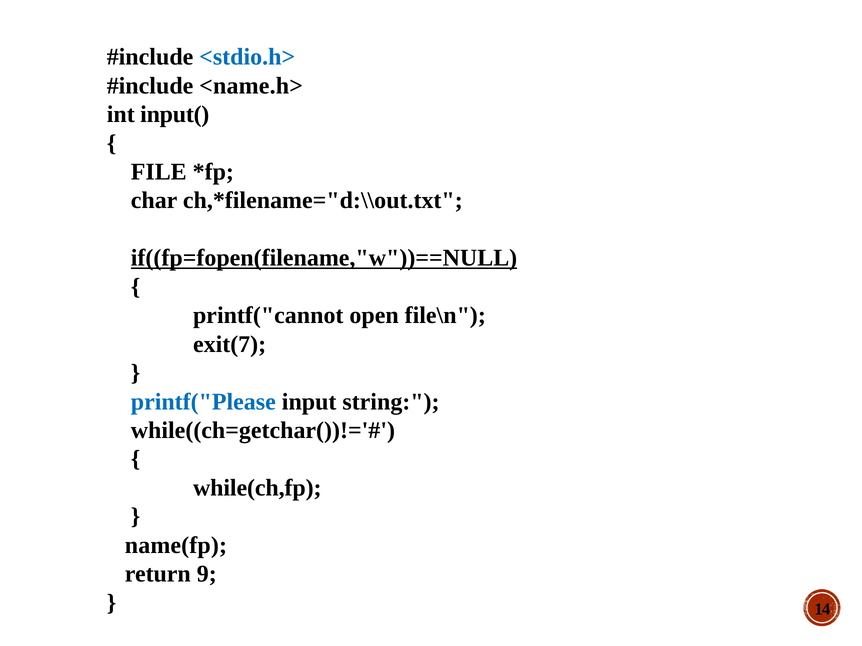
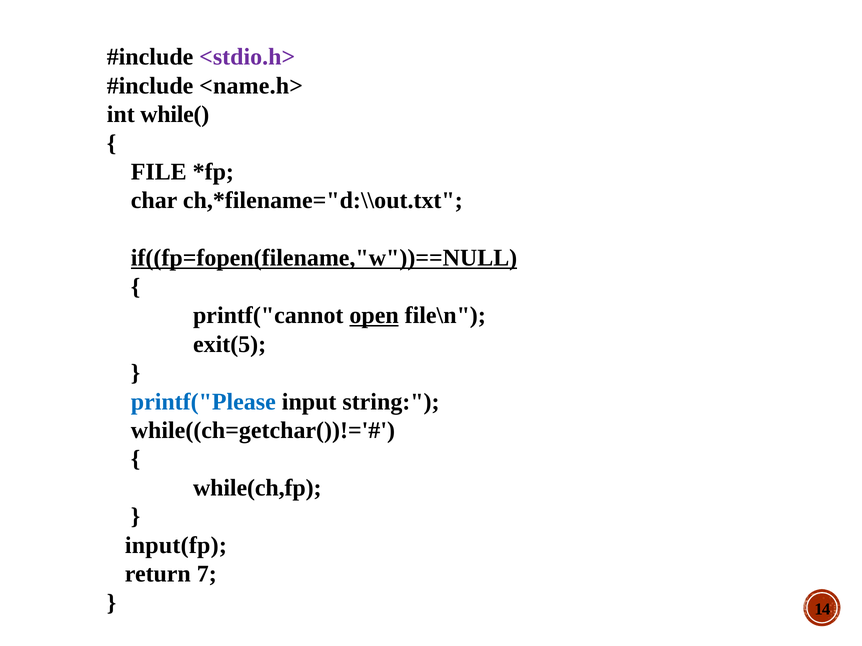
<stdio.h> colour: blue -> purple (247, 57)
input(: input( -> while( (175, 115)
open underline: none -> present (374, 316)
exit(7: exit(7 -> exit(5 (230, 344)
name(fp: name(fp -> input(fp (176, 546)
9: 9 -> 7 (207, 574)
